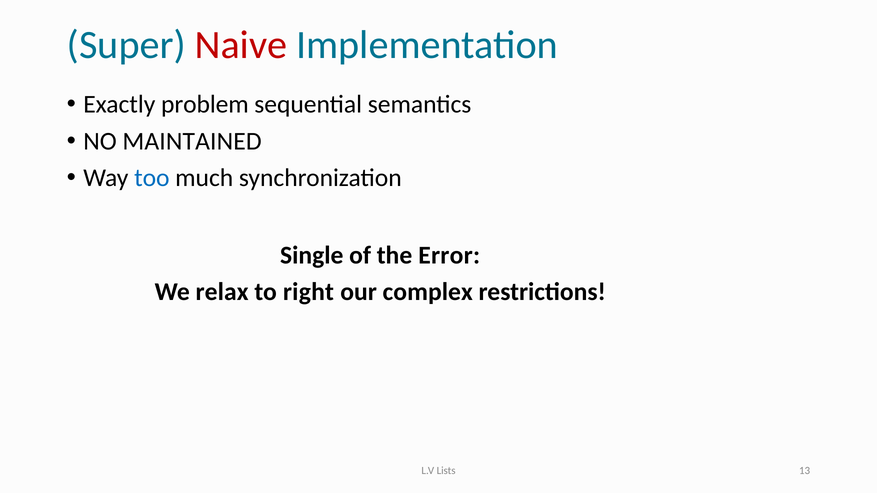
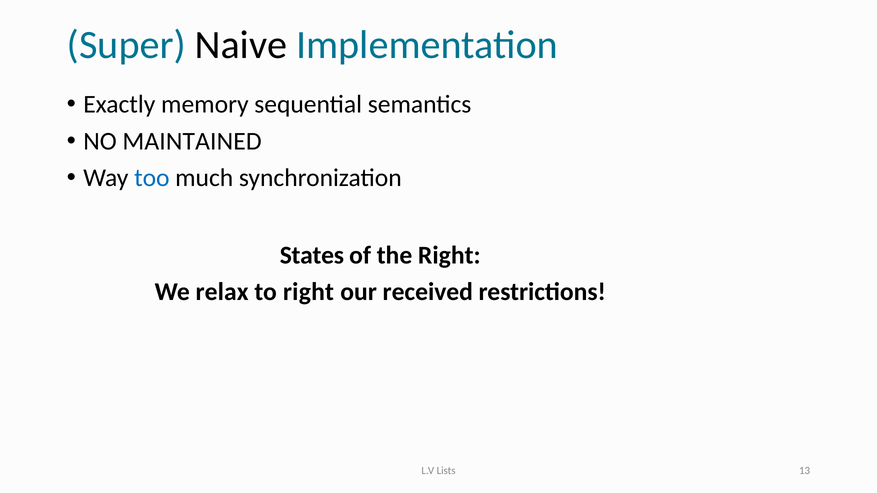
Naive colour: red -> black (241, 45)
problem: problem -> memory (205, 104)
Single: Single -> States (312, 255)
the Error: Error -> Right (449, 255)
complex: complex -> received (428, 292)
